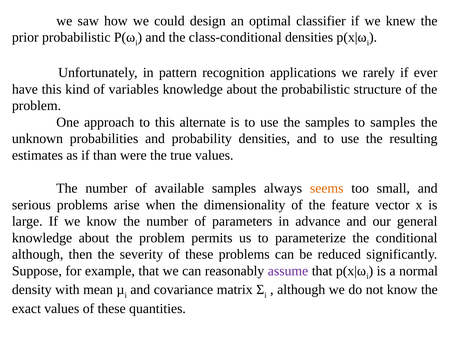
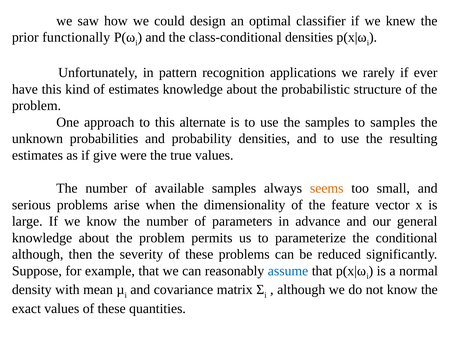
prior probabilistic: probabilistic -> functionally (76, 37)
of variables: variables -> estimates (134, 89)
than: than -> give (105, 155)
assume colour: purple -> blue (288, 271)
